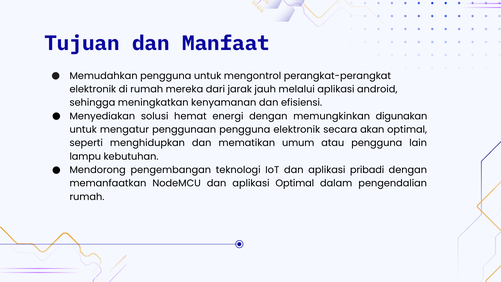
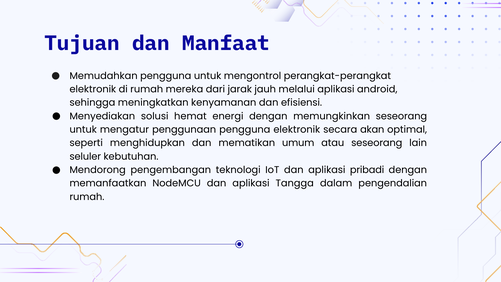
memungkinkan digunakan: digunakan -> seseorang (401, 116)
atau pengguna: pengguna -> seseorang (377, 143)
lampu: lampu -> seluler (85, 156)
aplikasi Optimal: Optimal -> Tangga (295, 183)
